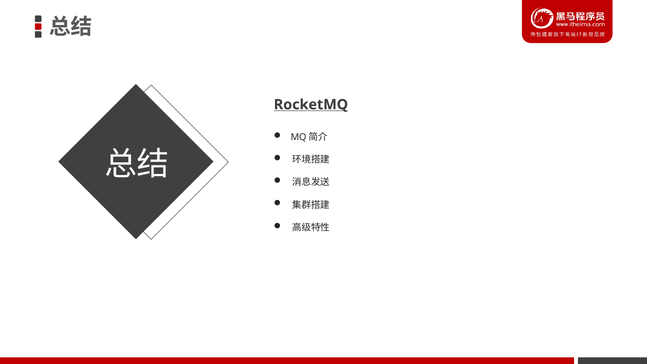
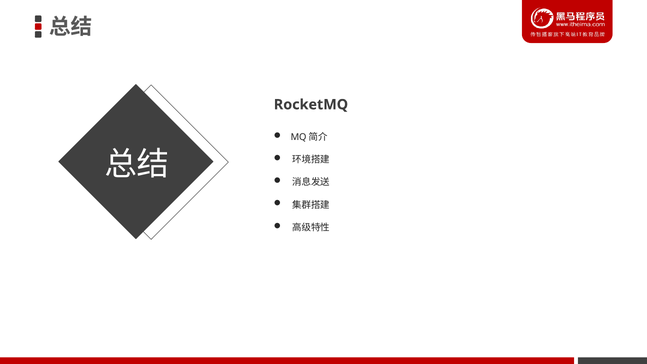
RocketMQ underline: present -> none (311, 105)
